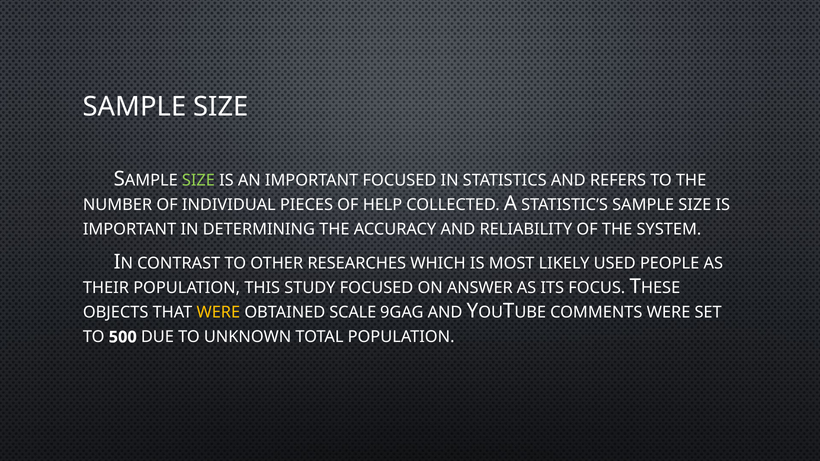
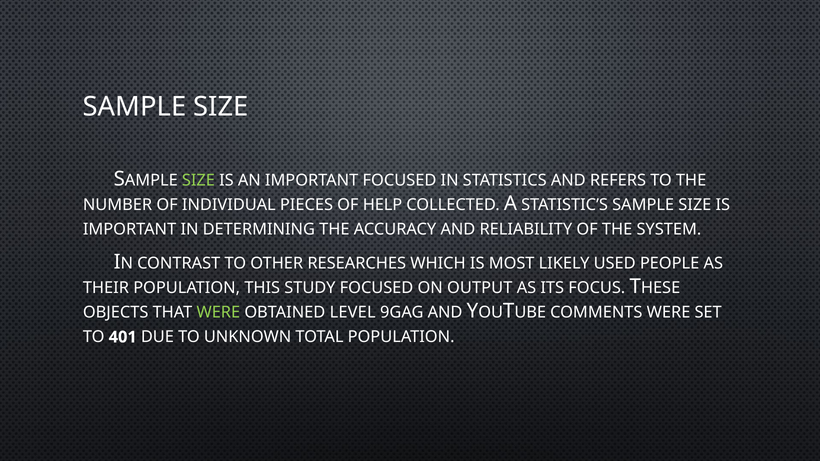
ANSWER: ANSWER -> OUTPUT (480, 288)
WERE colour: yellow -> light green (218, 313)
SCALE: SCALE -> LEVEL (353, 313)
500: 500 -> 401 (123, 337)
